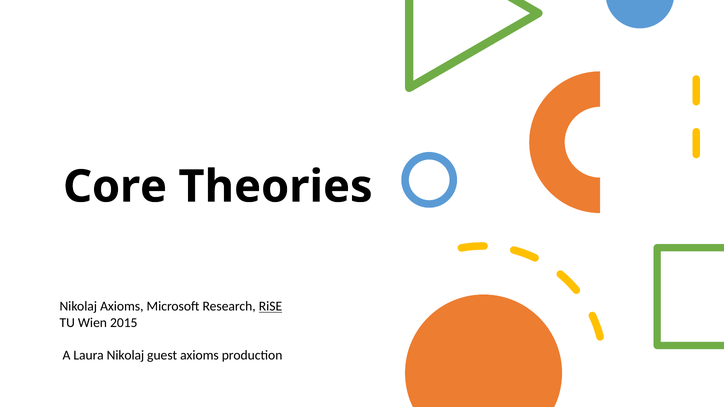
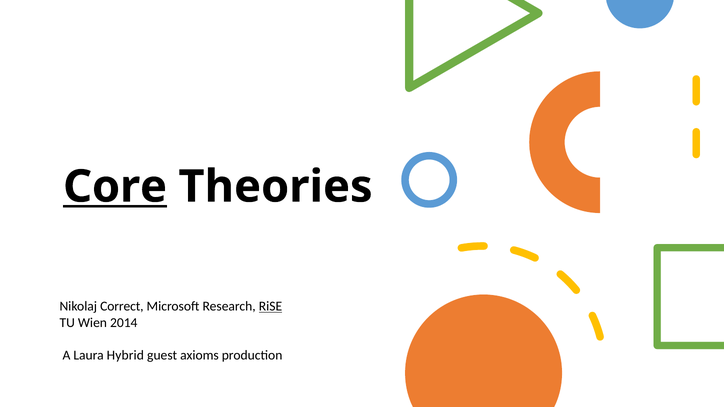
Core underline: none -> present (115, 187)
Nikolaj Axioms: Axioms -> Correct (122, 307)
2015: 2015 -> 2014 (124, 323)
Laura Nikolaj: Nikolaj -> Hybrid (125, 355)
